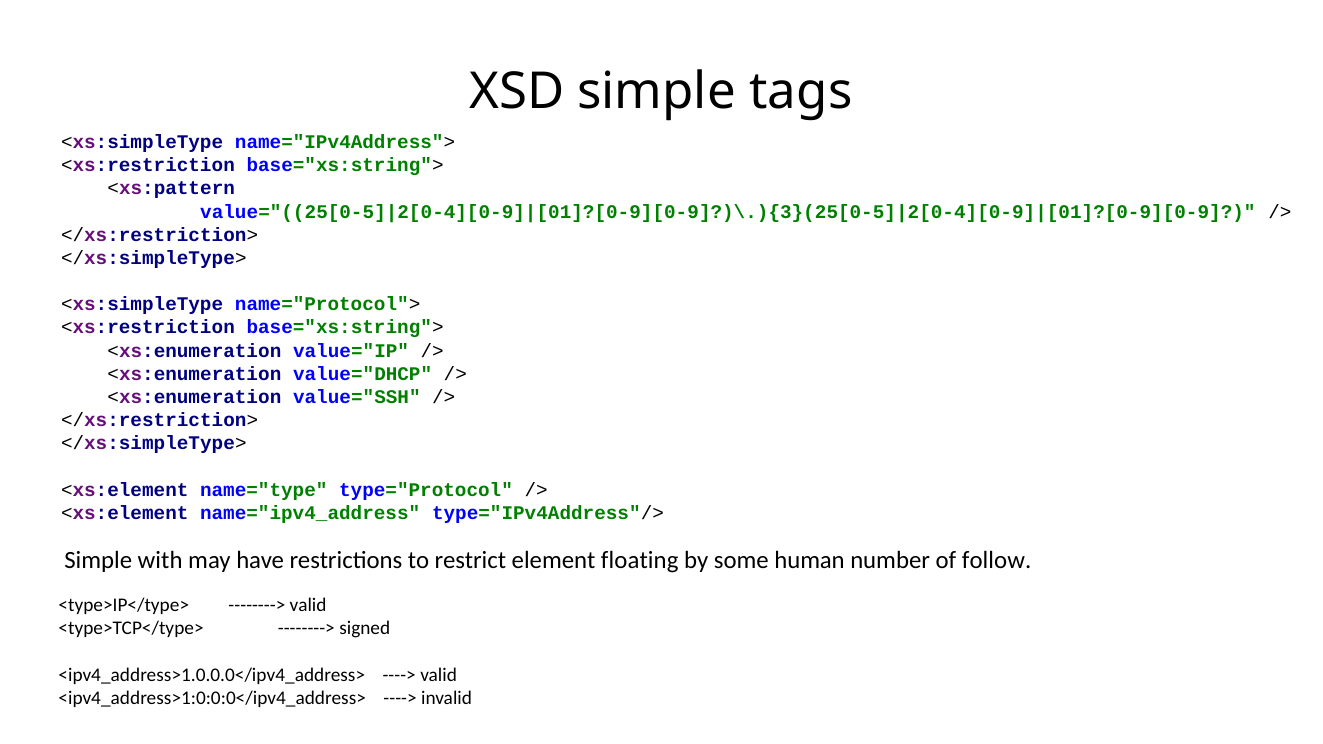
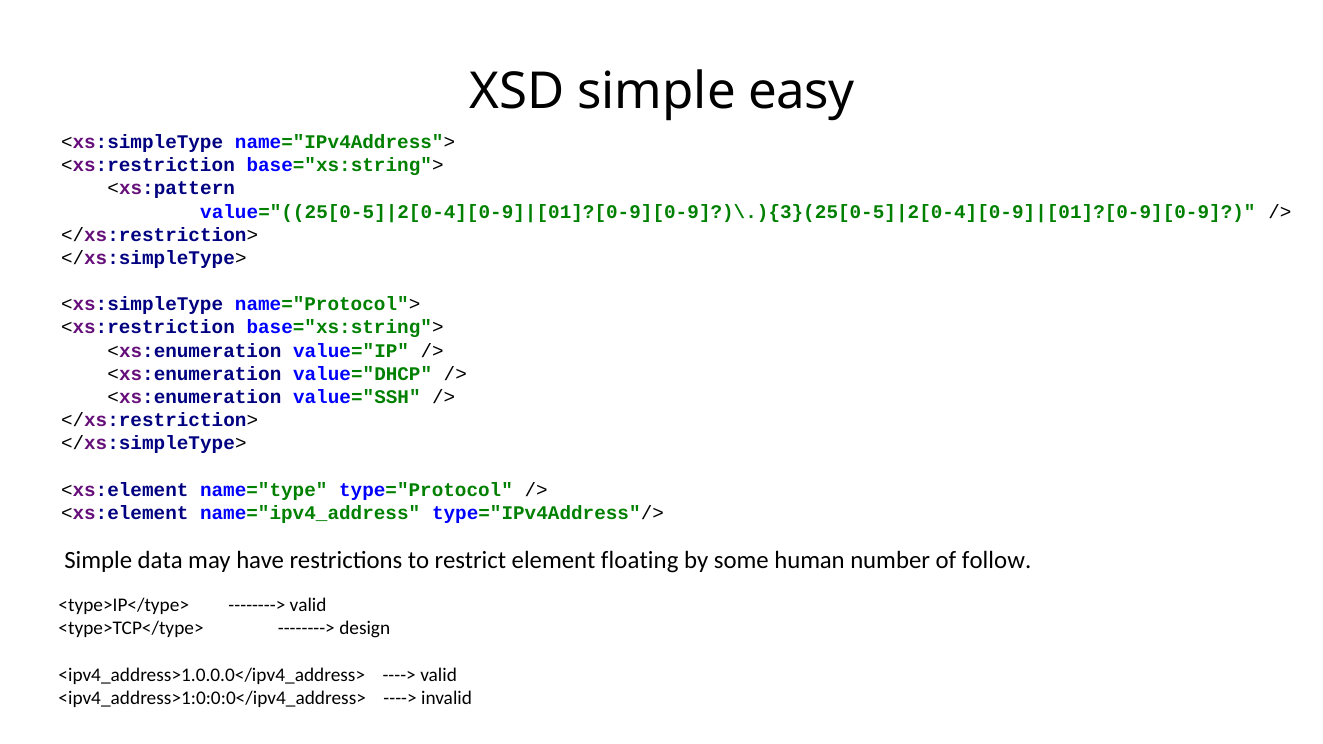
tags: tags -> easy (802, 91)
with: with -> data (160, 560)
signed: signed -> design (365, 629)
